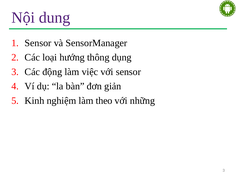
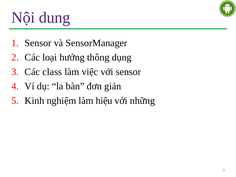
động: động -> class (52, 72)
theo: theo -> hiệu (104, 101)
